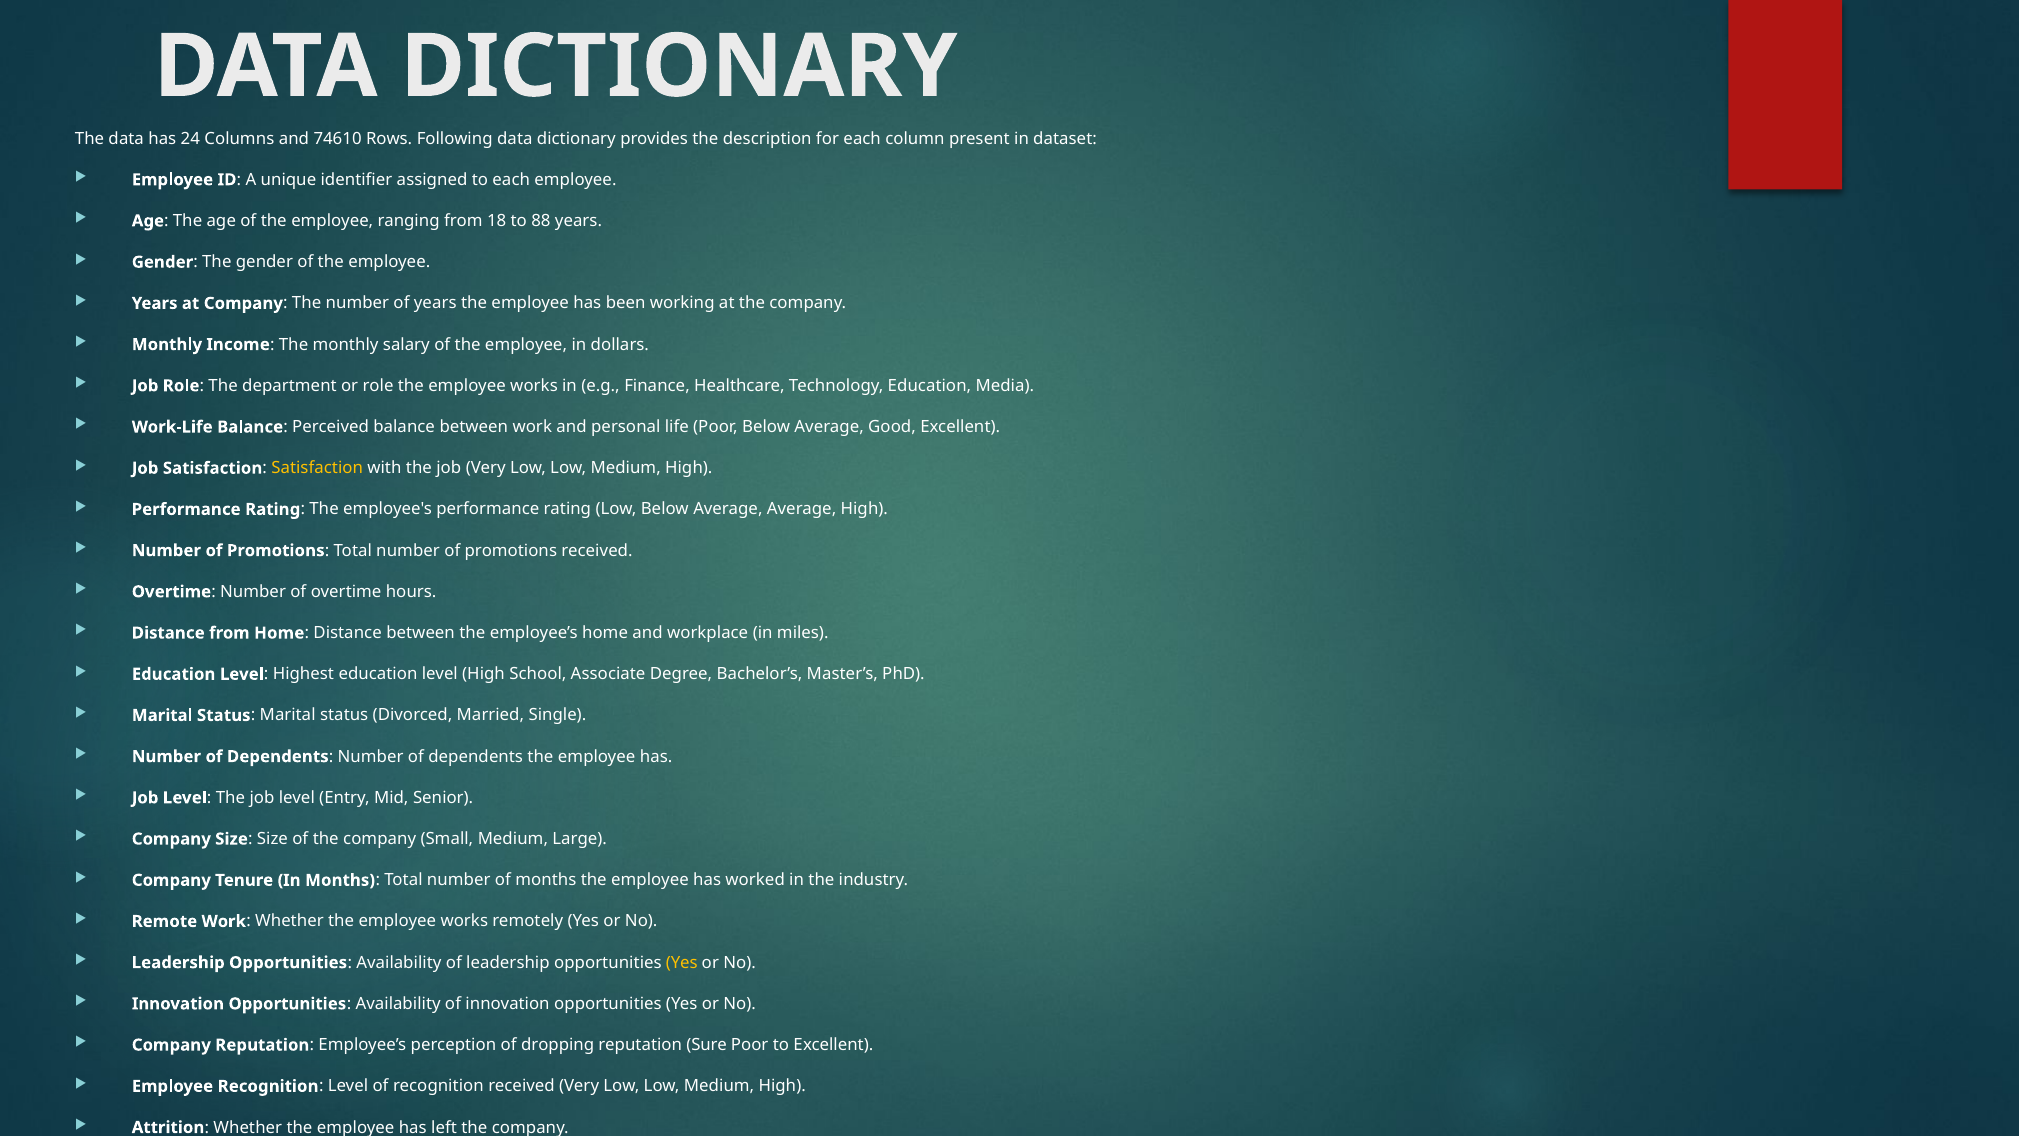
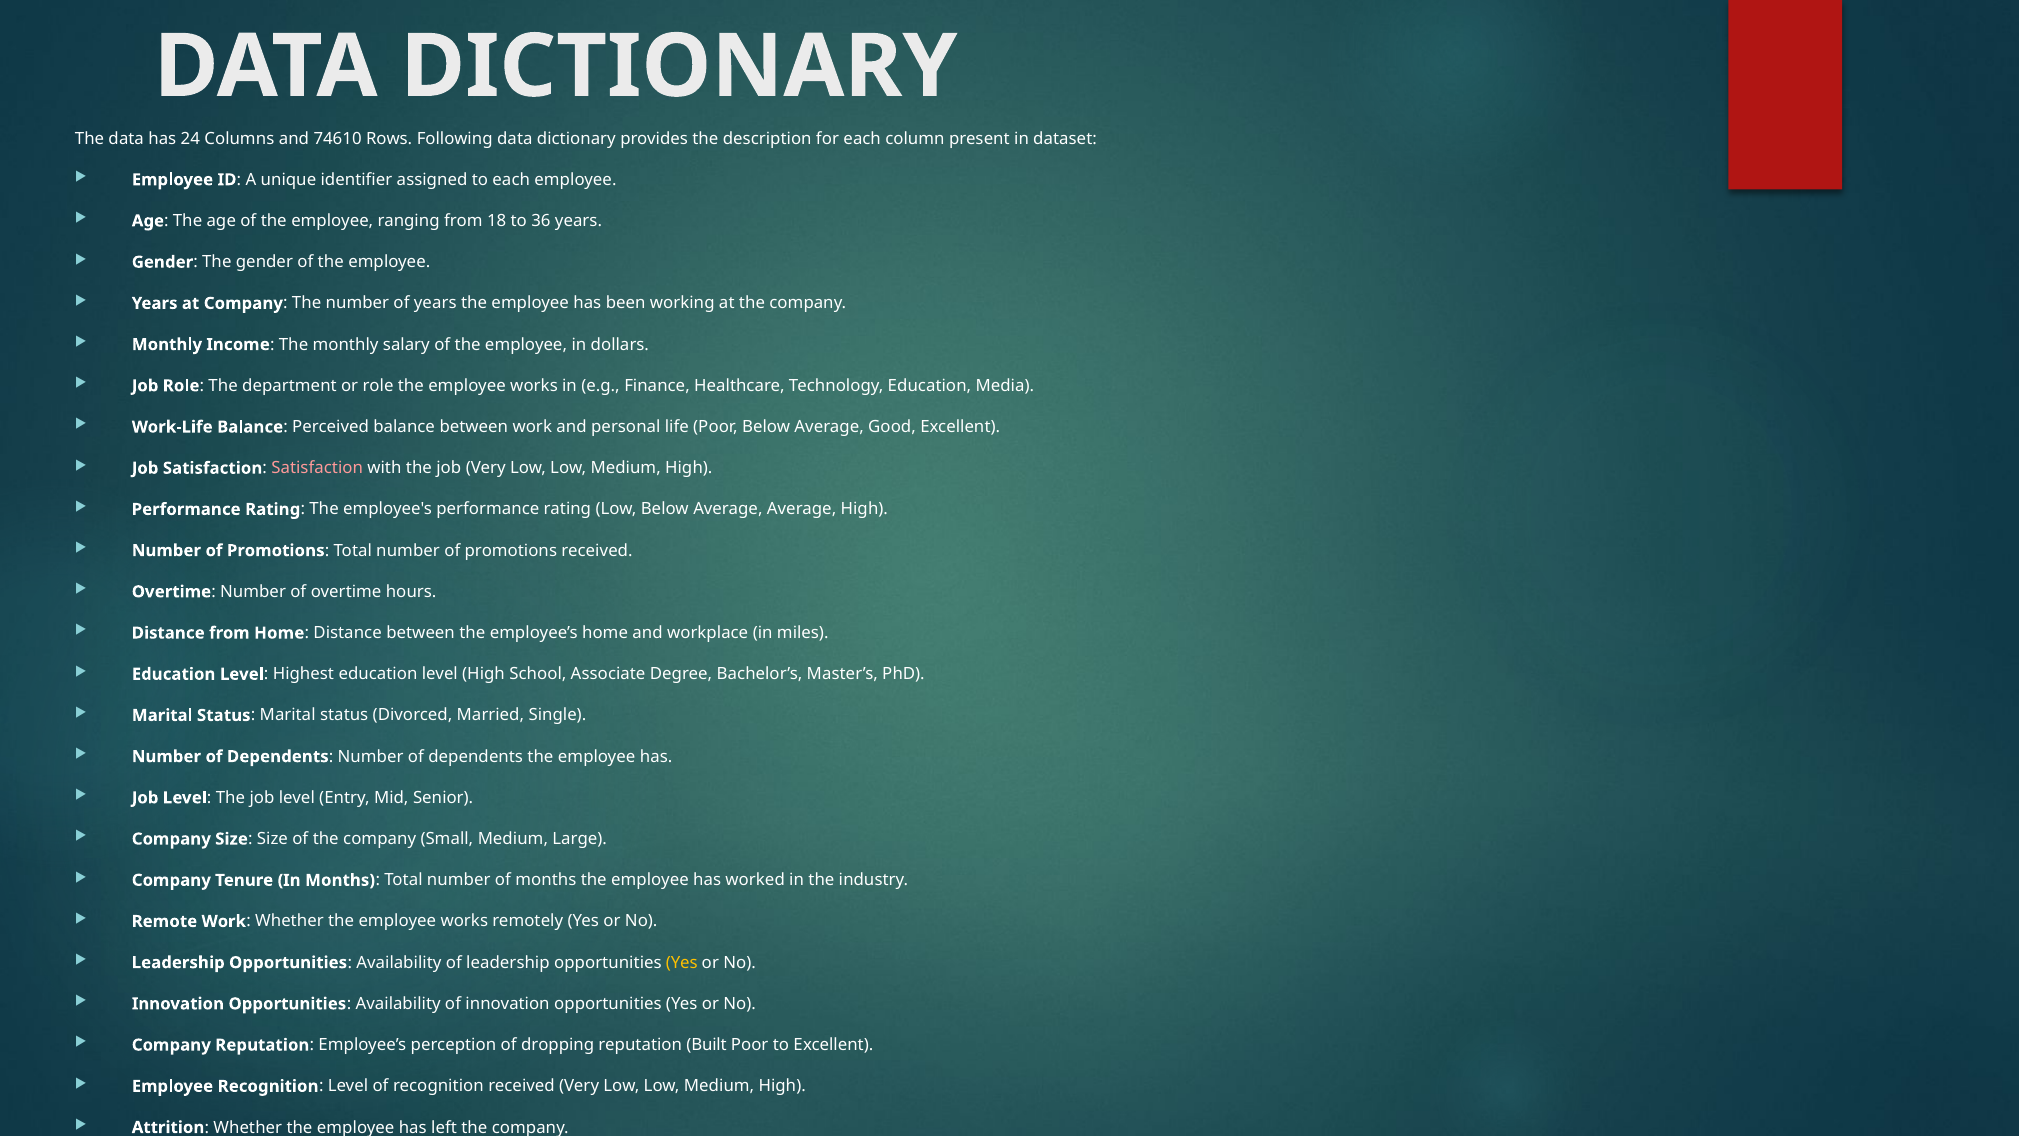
88: 88 -> 36 (541, 221)
Satisfaction colour: yellow -> pink (317, 468)
Sure: Sure -> Built (707, 1045)
